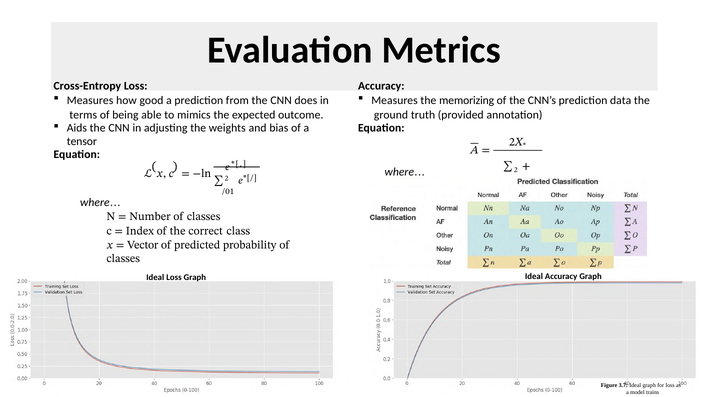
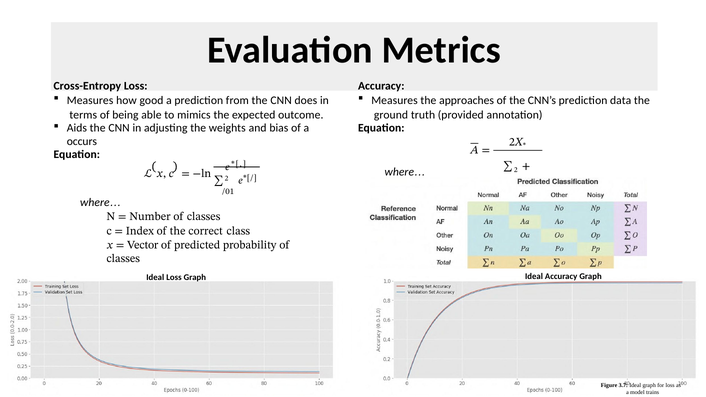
memorizing: memorizing -> approaches (467, 100)
tensor: tensor -> occurs (82, 142)
